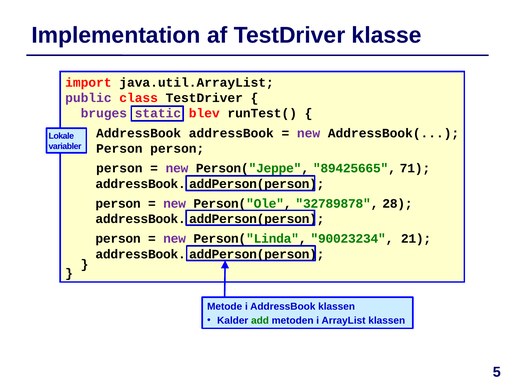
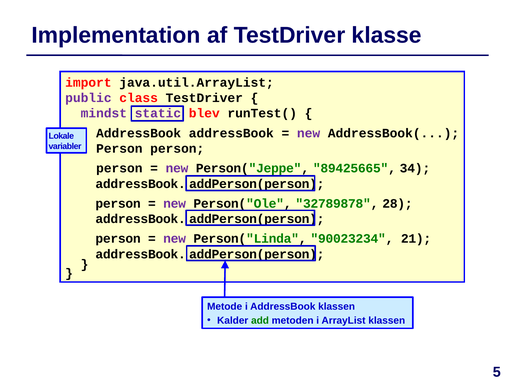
bruges: bruges -> mindst (104, 113)
71: 71 -> 34 (415, 168)
